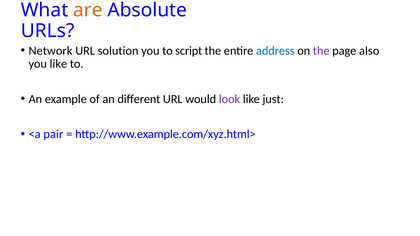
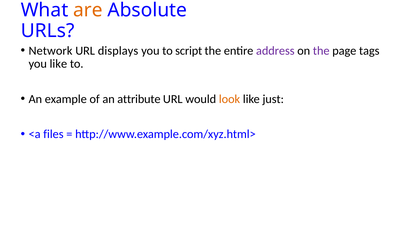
solution: solution -> displays (118, 51)
address colour: blue -> purple (275, 51)
also: also -> tags (369, 51)
different: different -> attribute (139, 99)
look colour: purple -> orange (229, 99)
pair: pair -> files (53, 134)
